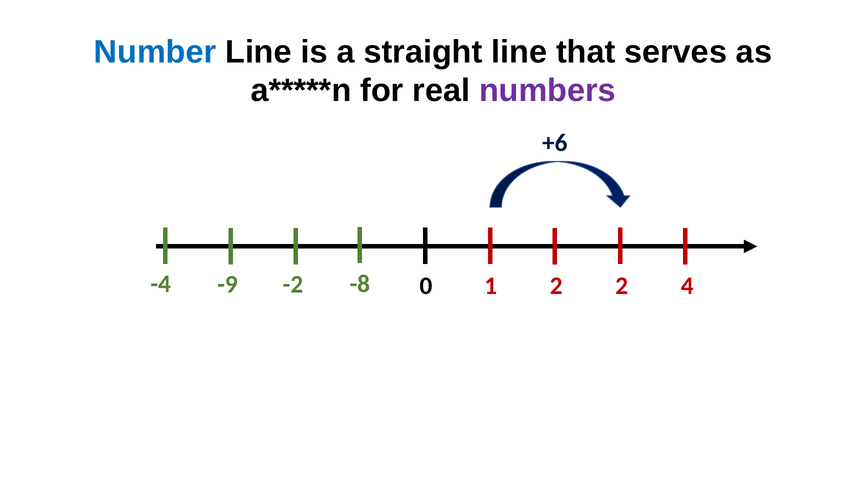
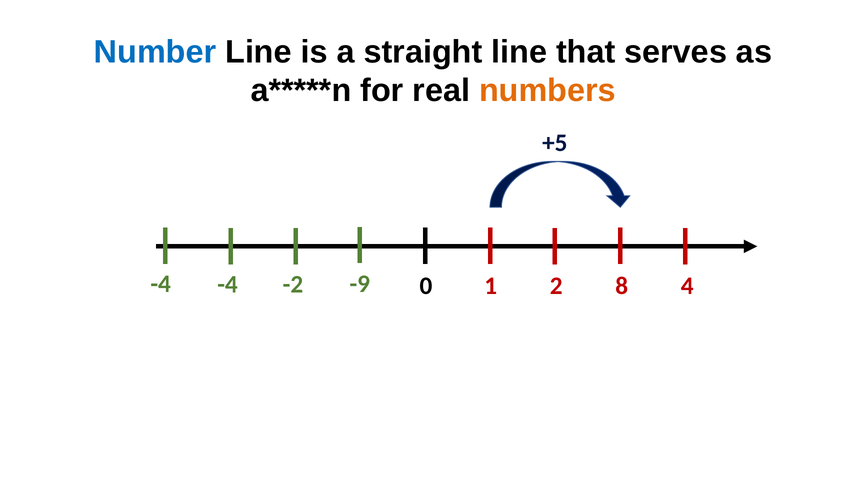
numbers colour: purple -> orange (547, 91)
+6: +6 -> +5 (555, 143)
-8: -8 -> -9 (360, 284)
-9: -9 -> -4 (227, 285)
2 2: 2 -> 8 (622, 286)
